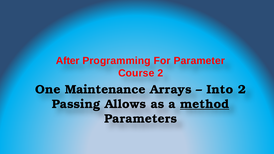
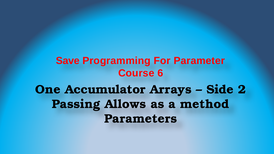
After: After -> Save (68, 61)
Course 2: 2 -> 6 (160, 73)
Maintenance: Maintenance -> Accumulator (105, 90)
Into: Into -> Side (220, 90)
method underline: present -> none (205, 104)
